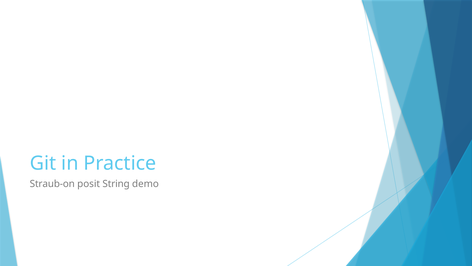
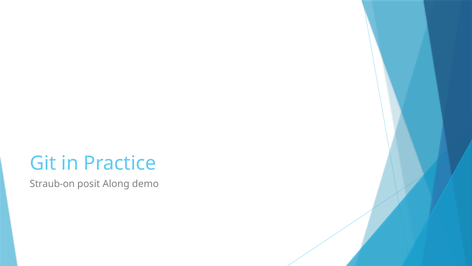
String: String -> Along (116, 184)
